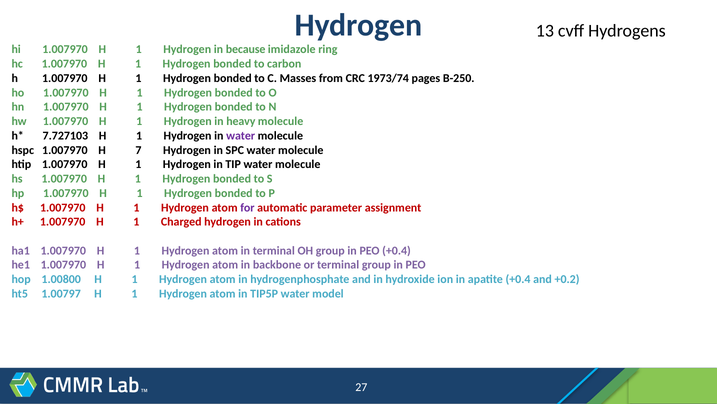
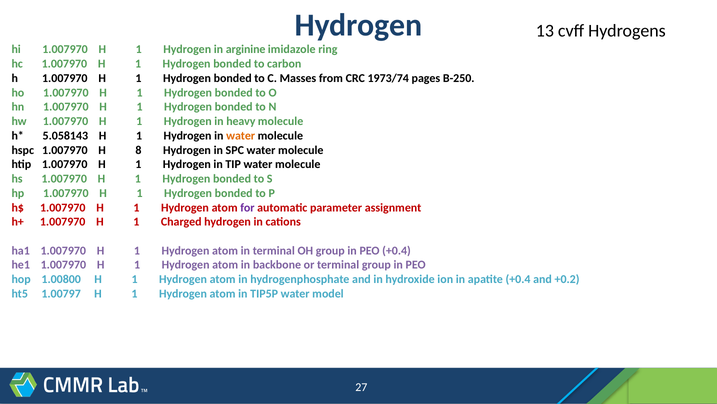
because: because -> arginine (246, 49)
7.727103: 7.727103 -> 5.058143 (65, 136)
water colour: purple -> orange (241, 136)
7: 7 -> 8 (138, 150)
